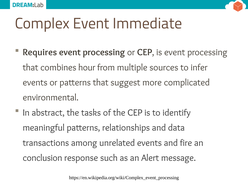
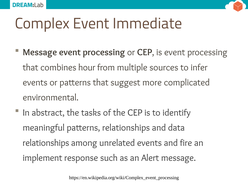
Requires: Requires -> Message (40, 52)
transactions: transactions -> relationships (46, 143)
conclusion: conclusion -> implement (42, 158)
